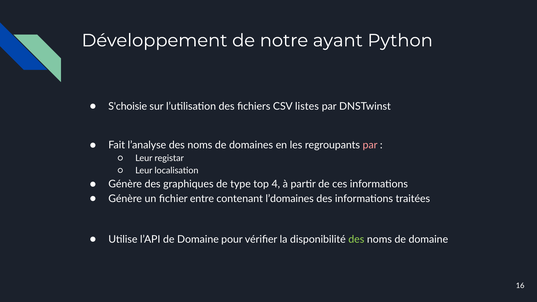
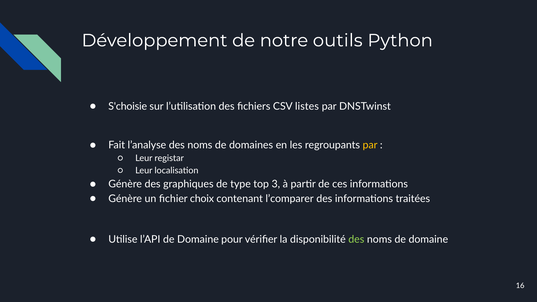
ayant: ayant -> outils (338, 40)
par colour: pink -> yellow (370, 145)
4: 4 -> 3 (276, 184)
entre: entre -> choix (202, 199)
l’domaines: l’domaines -> l’comparer (290, 199)
